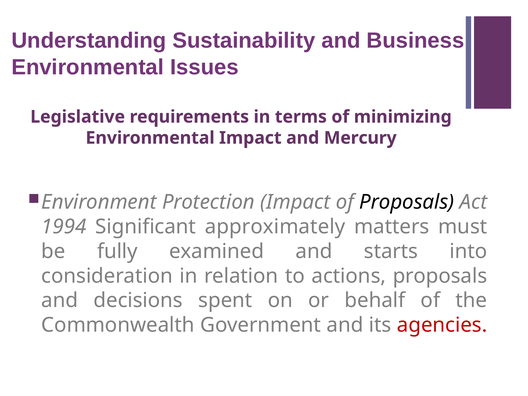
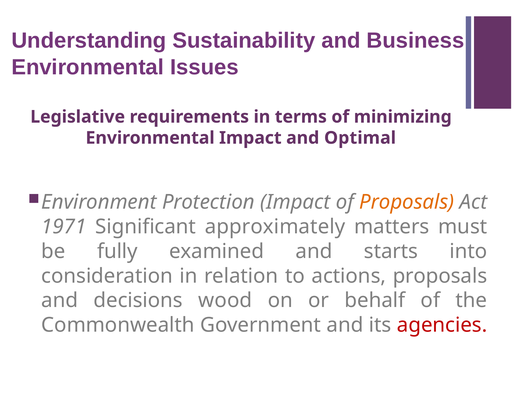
Mercury: Mercury -> Optimal (360, 138)
Proposals colour: black -> orange (407, 202)
1994: 1994 -> 1971 (64, 227)
spent: spent -> wood (225, 301)
